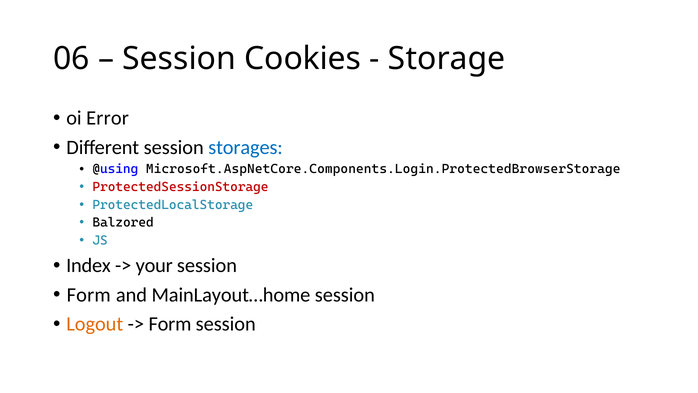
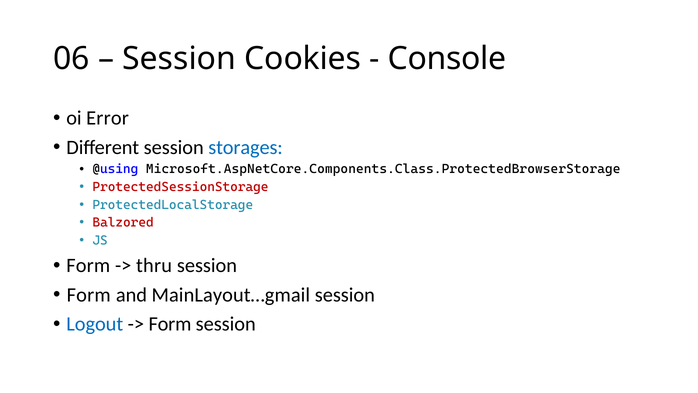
Storage: Storage -> Console (447, 59)
Microsoft.AspNetCore.Components.Login.ProtectedBrowserStorage: Microsoft.AspNetCore.Components.Login.ProtectedBrowserStorage -> Microsoft.AspNetCore.Components.Class.ProtectedBrowserStorage (383, 169)
Balzored colour: black -> red (123, 222)
Index: Index -> Form (88, 265)
your: your -> thru (154, 265)
MainLayout…home: MainLayout…home -> MainLayout…gmail (231, 295)
Logout colour: orange -> blue (95, 324)
